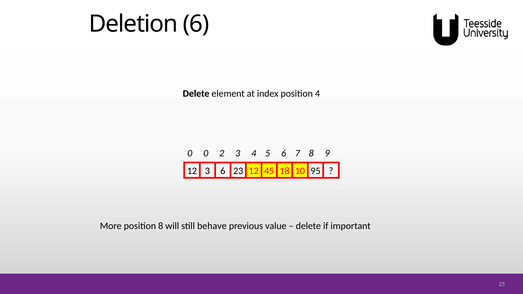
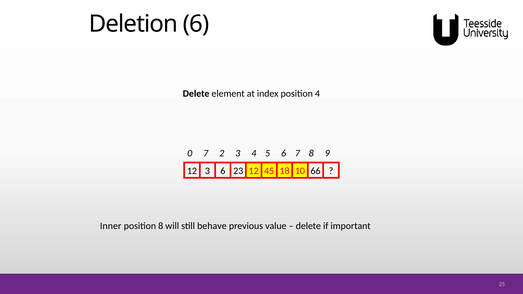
0 0: 0 -> 7 (206, 153)
95: 95 -> 66 (316, 171)
More: More -> Inner (111, 226)
